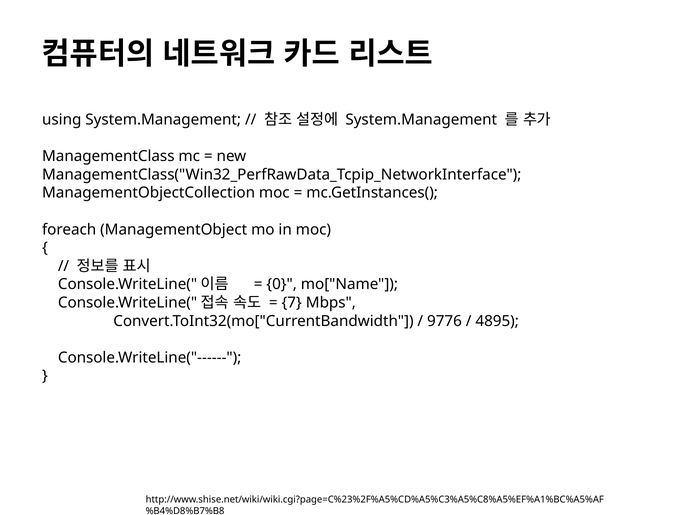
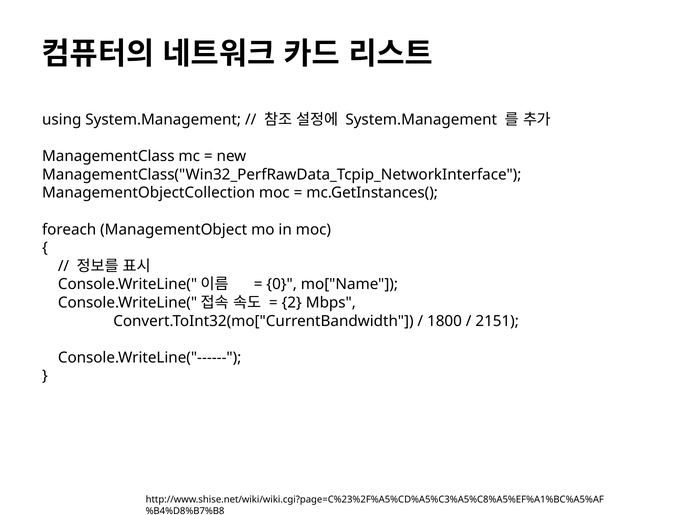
7: 7 -> 2 (292, 303)
9776: 9776 -> 1800 (444, 321)
4895: 4895 -> 2151 (497, 321)
